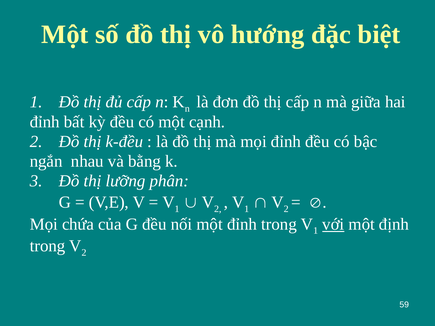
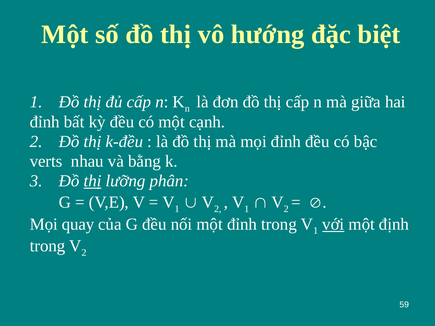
ngắn: ngắn -> verts (46, 161)
thị underline: none -> present (92, 181)
chứa: chứa -> quay (78, 224)
